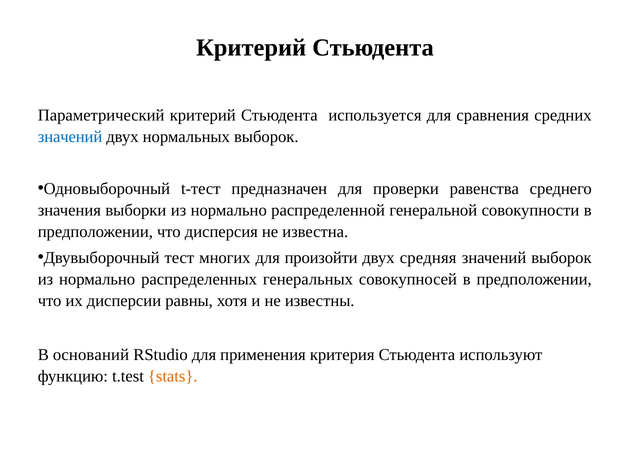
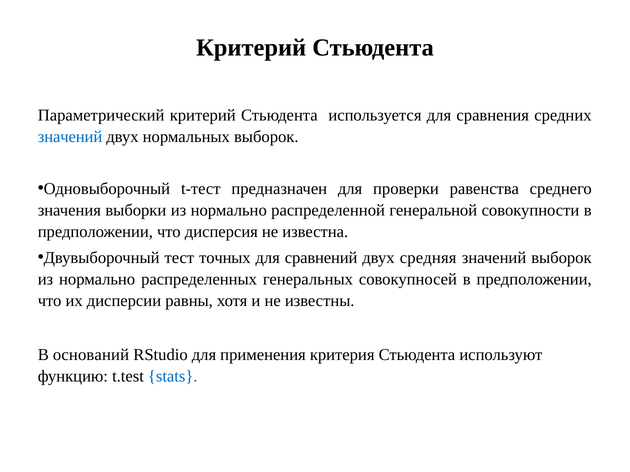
многих: многих -> точных (225, 258)
произойти: произойти -> сравнений (321, 258)
stats colour: orange -> blue (173, 377)
